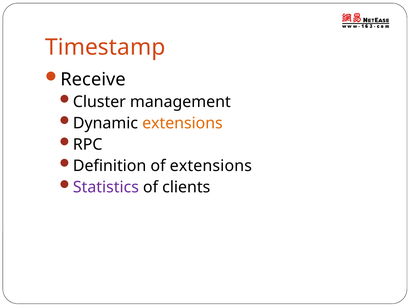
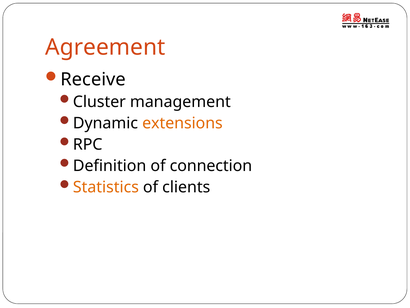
Timestamp: Timestamp -> Agreement (105, 47)
of extensions: extensions -> connection (211, 165)
Statistics colour: purple -> orange (106, 187)
